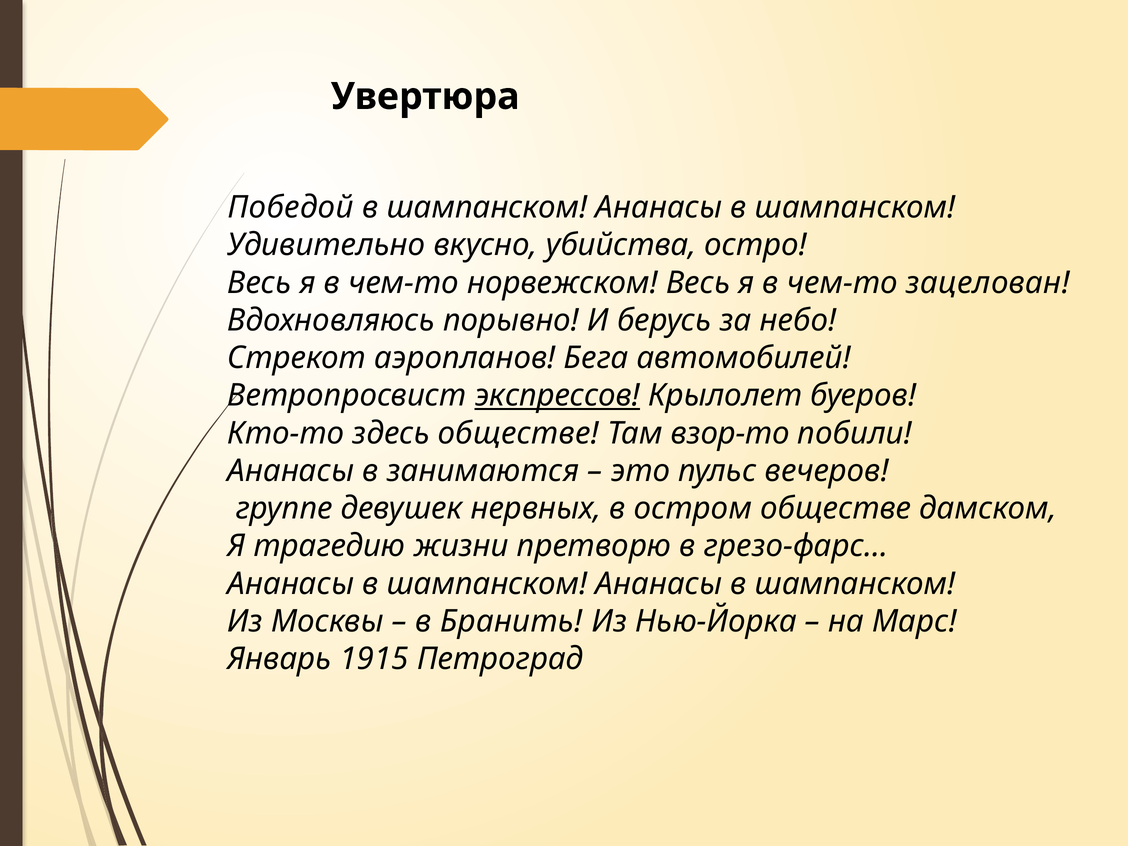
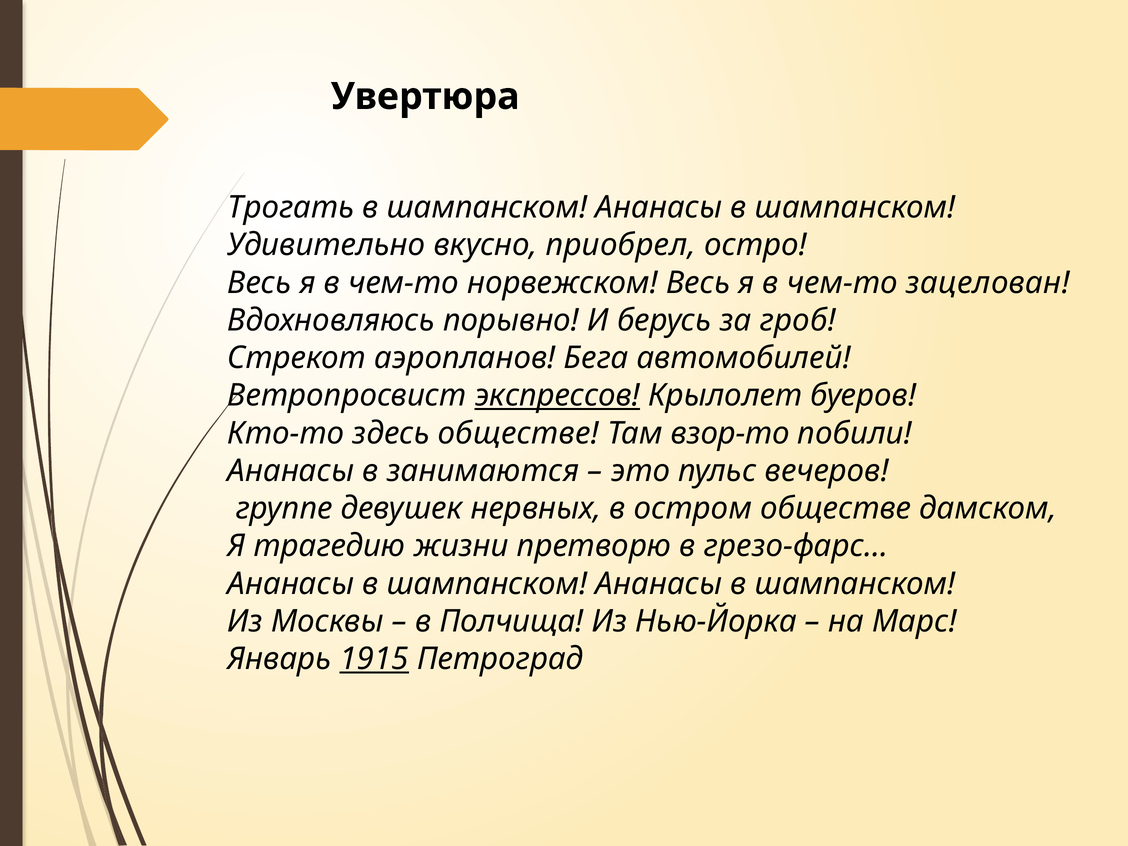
Победой: Победой -> Трогать (291, 208)
убийства: убийства -> приобрел (621, 245)
небо: небо -> гроб (798, 320)
Бранить: Бранить -> Полчища (512, 621)
1915 underline: none -> present (374, 659)
